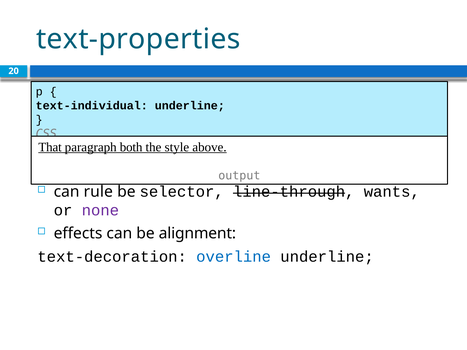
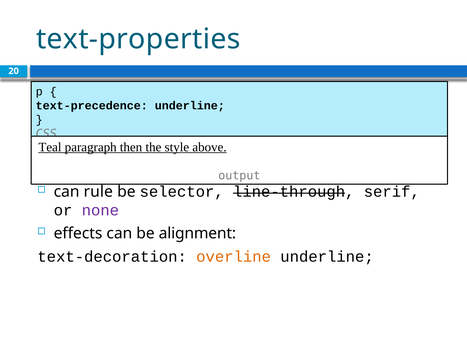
text-individual: text-individual -> text-precedence (92, 106)
That: That -> Teal (50, 147)
both: both -> then (131, 147)
wants: wants -> serif (392, 192)
overline colour: blue -> orange (234, 257)
